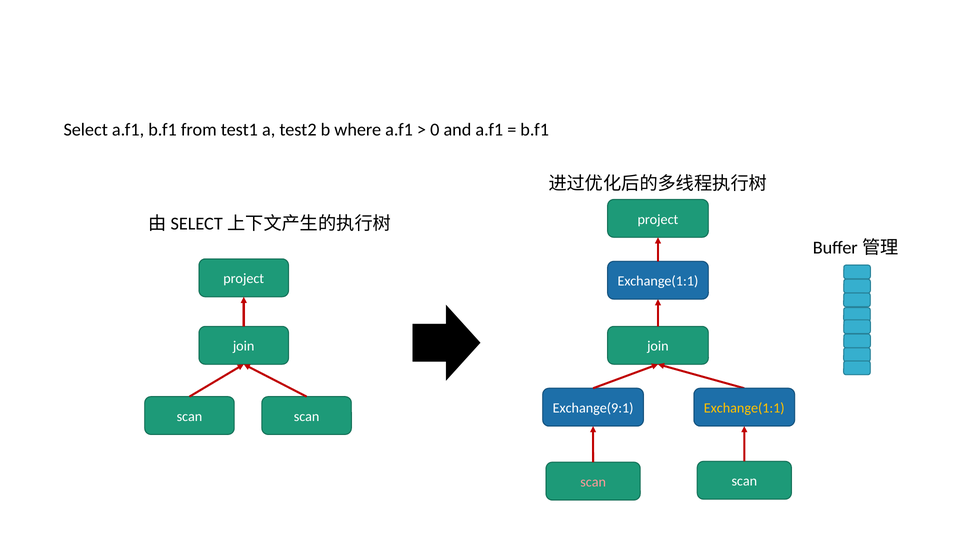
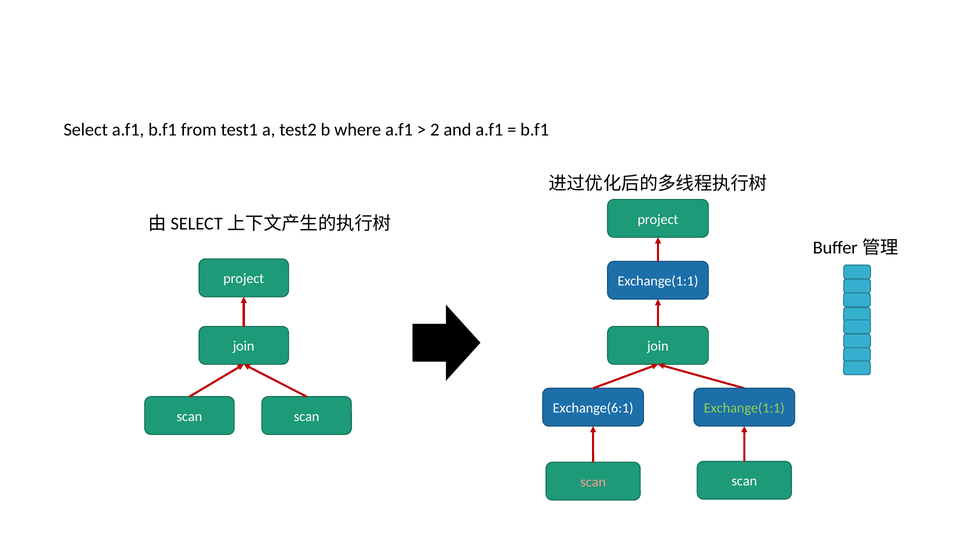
0: 0 -> 2 (435, 130)
Exchange(9:1: Exchange(9:1 -> Exchange(6:1 (593, 408)
Exchange(1:1 colour: yellow -> light green (744, 408)
